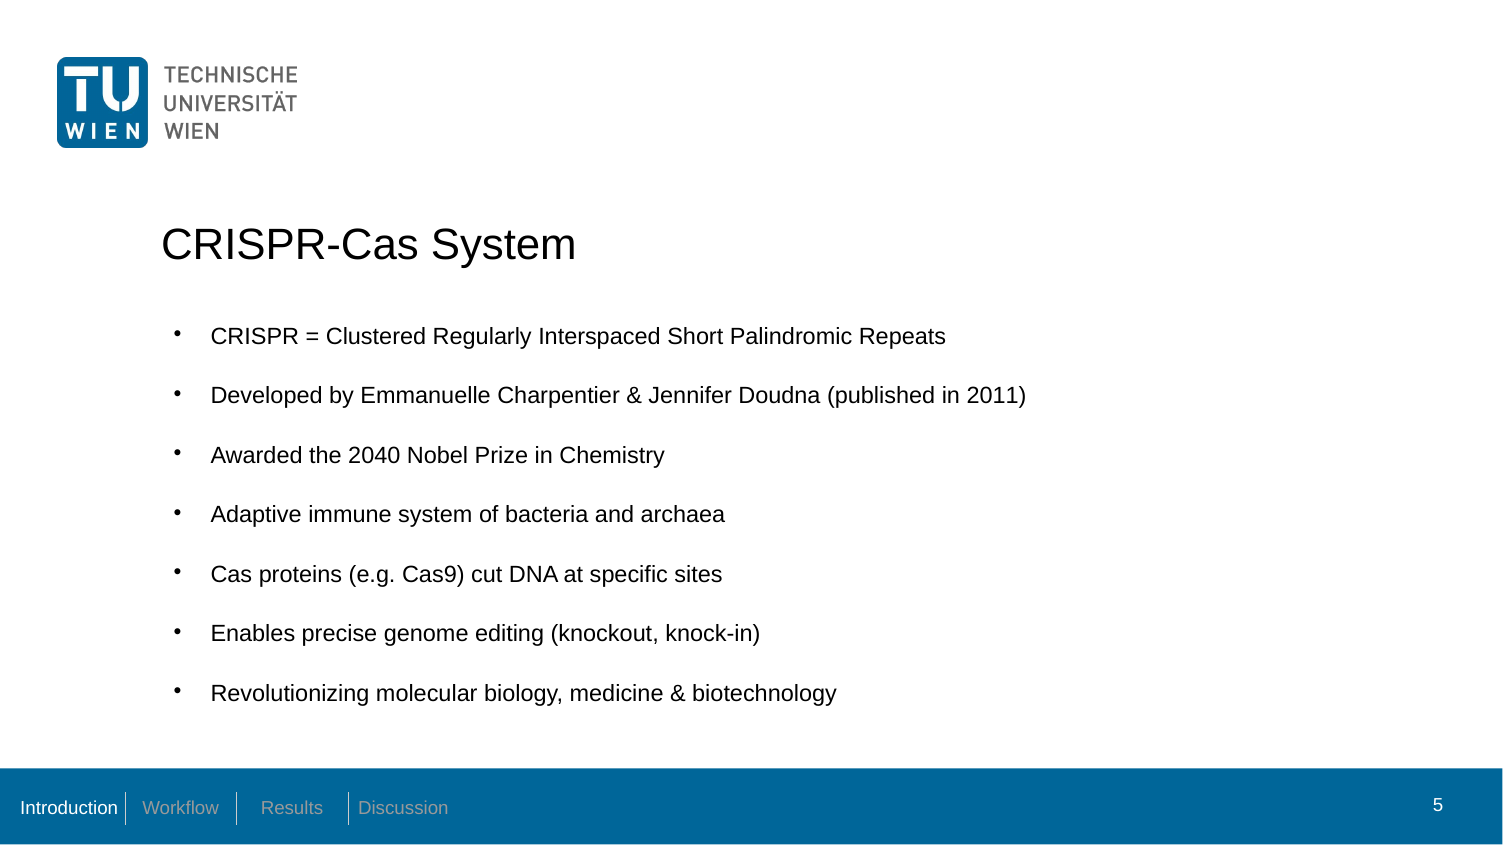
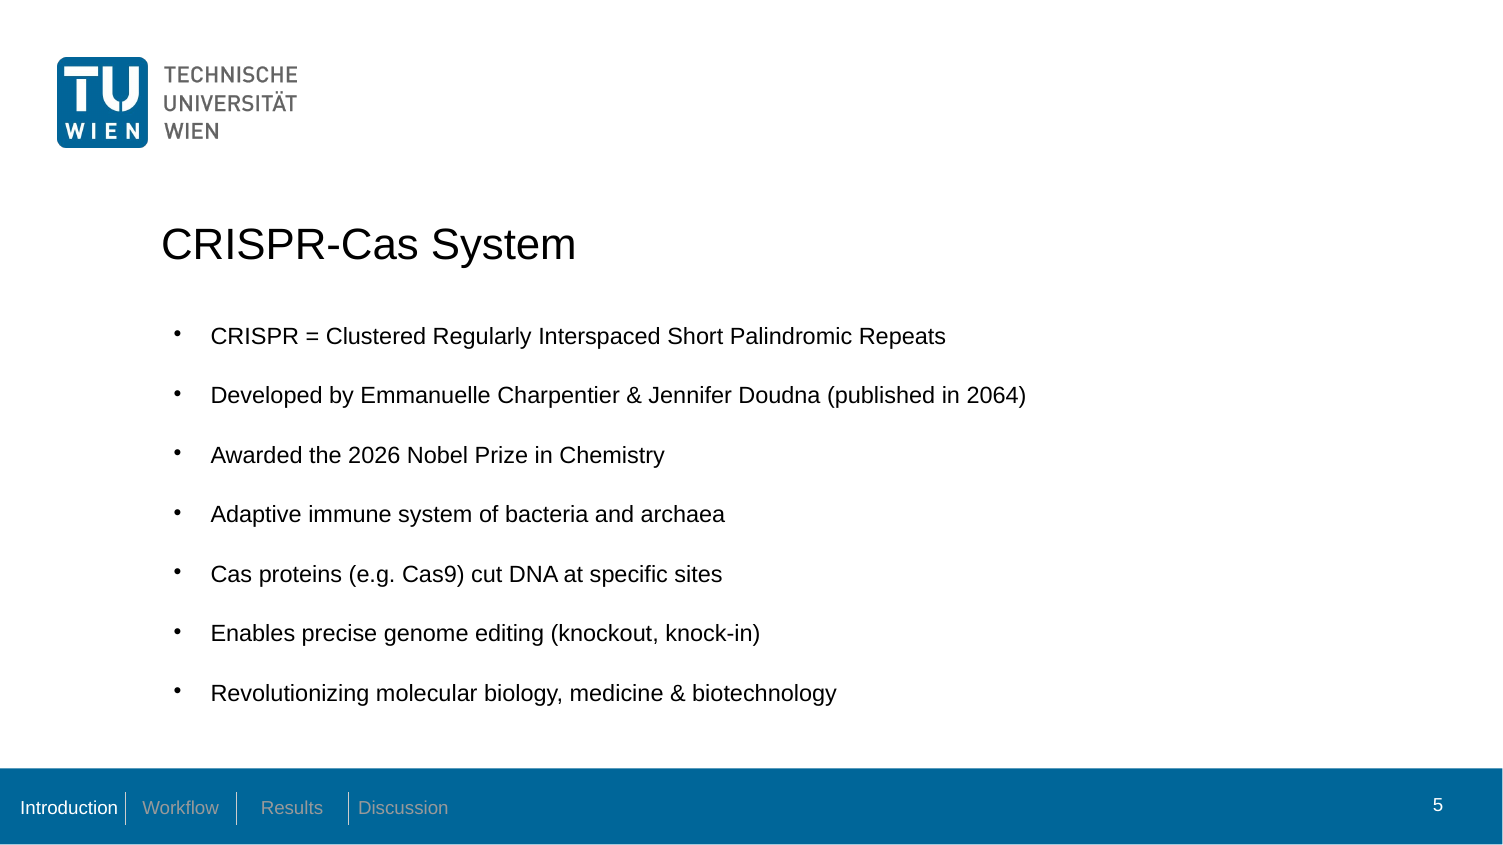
2011: 2011 -> 2064 (997, 396)
2040: 2040 -> 2026 (374, 456)
